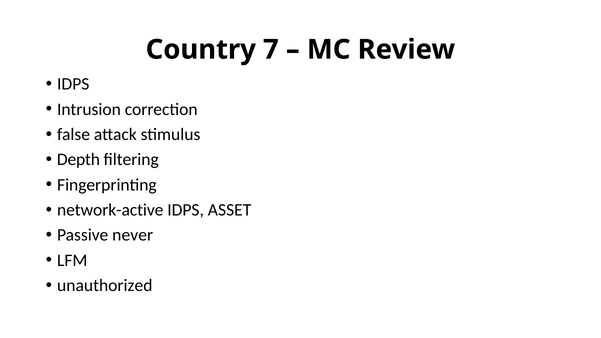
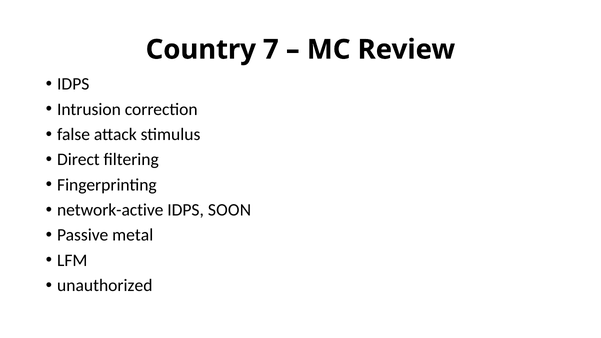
Depth: Depth -> Direct (78, 160)
ASSET: ASSET -> SOON (230, 210)
never: never -> metal (133, 235)
